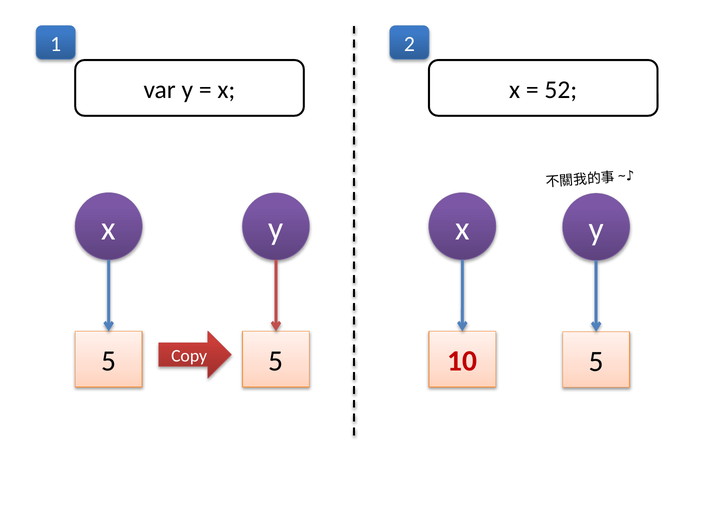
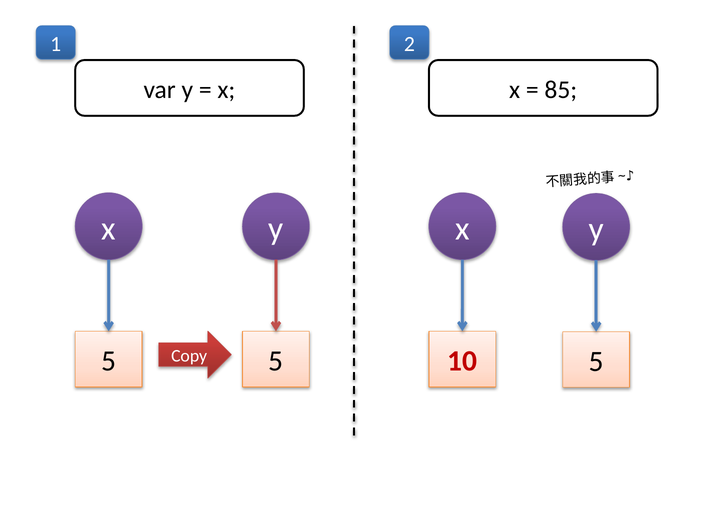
52: 52 -> 85 (561, 90)
